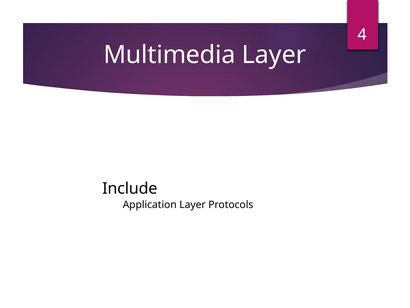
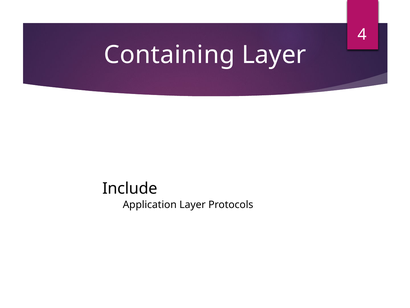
Multimedia: Multimedia -> Containing (169, 55)
